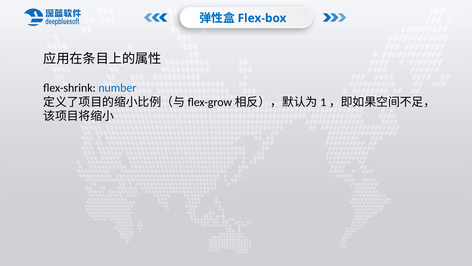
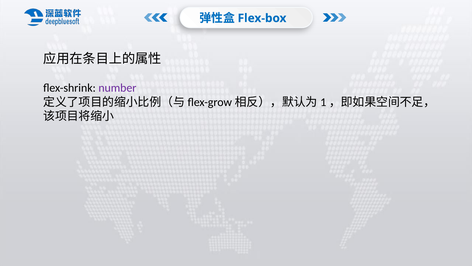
number colour: blue -> purple (117, 88)
